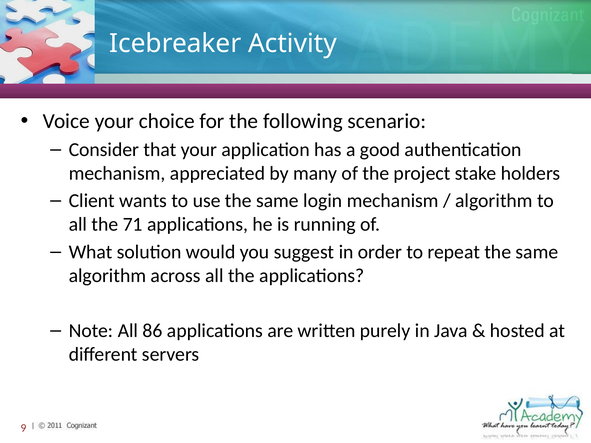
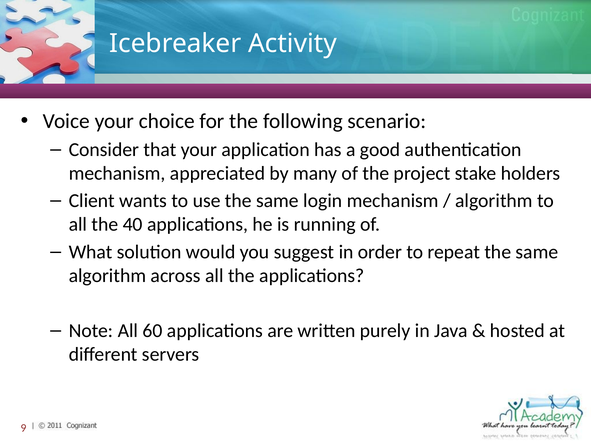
71: 71 -> 40 (133, 225)
86: 86 -> 60 (153, 331)
